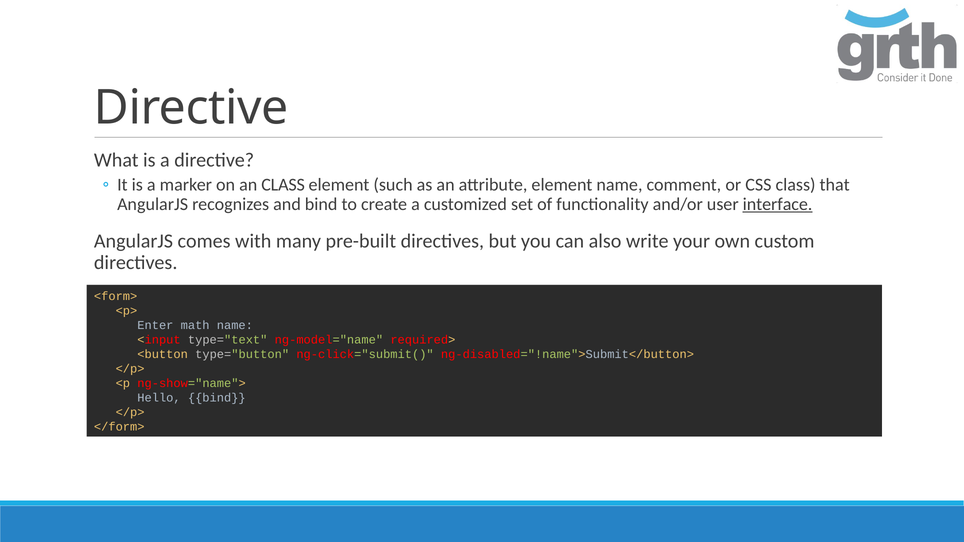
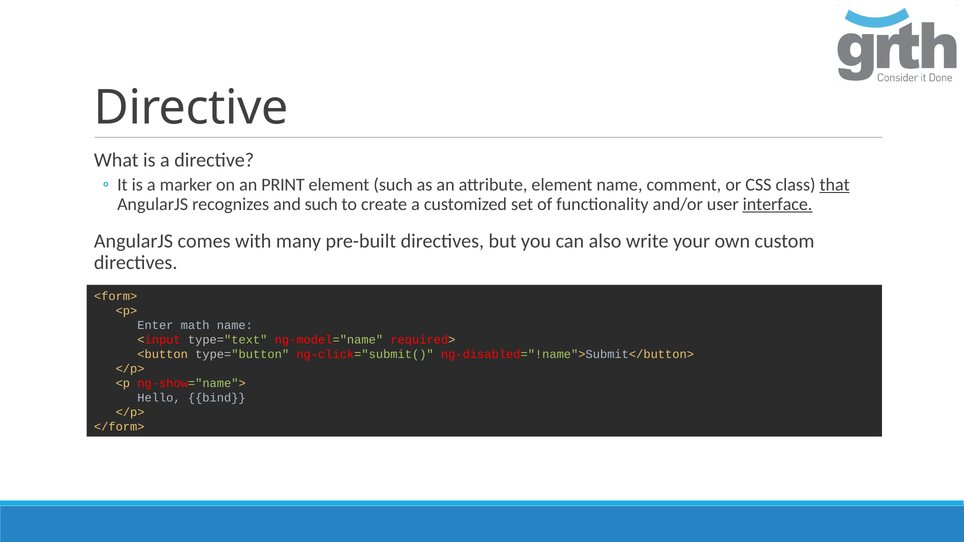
an CLASS: CLASS -> PRINT (283, 185)
that underline: none -> present (835, 185)
and bind: bind -> such (321, 204)
